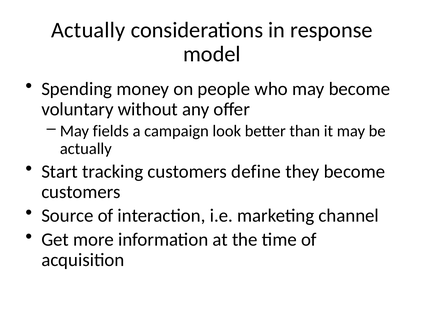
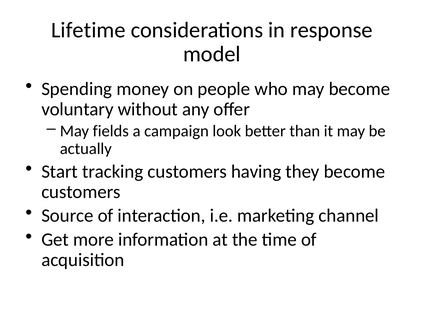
Actually: Actually -> Lifetime (88, 30)
define: define -> having (256, 172)
